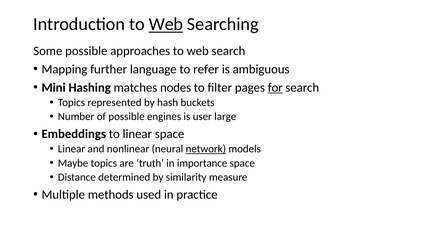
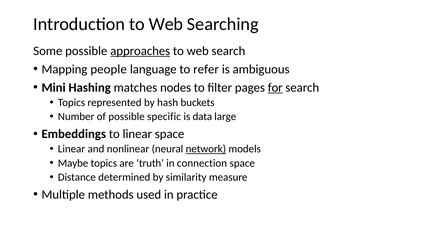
Web underline: present -> none (166, 24)
approaches underline: none -> present (140, 51)
further: further -> people (109, 69)
engines: engines -> specific (164, 117)
user: user -> data (202, 117)
importance: importance -> connection (202, 163)
